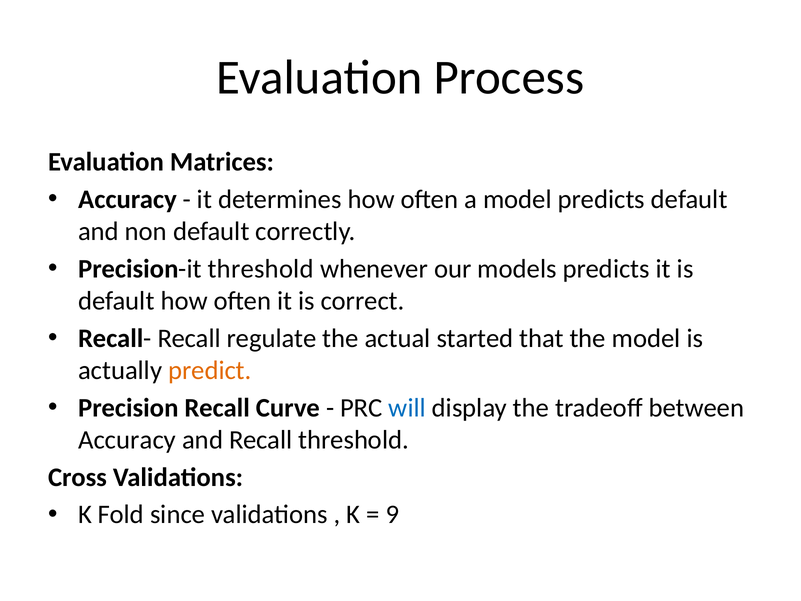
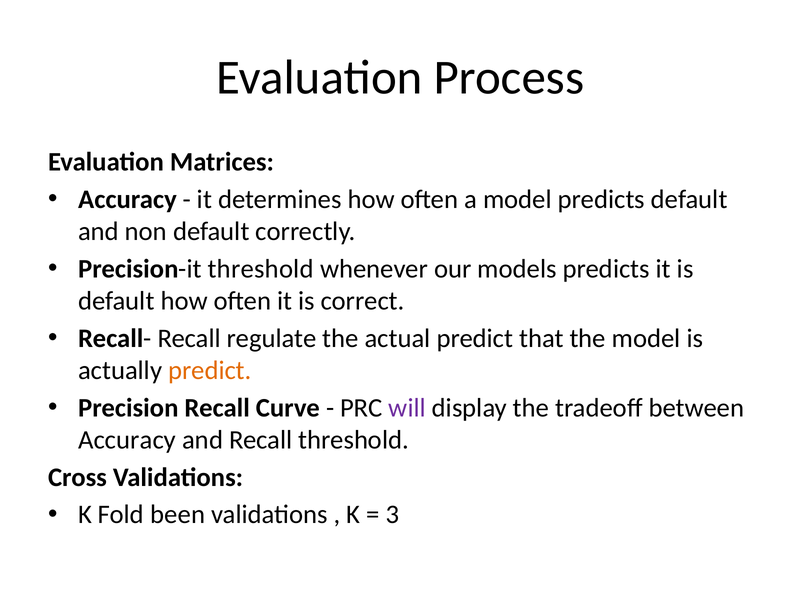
actual started: started -> predict (475, 338)
will colour: blue -> purple (407, 408)
since: since -> been (178, 514)
9: 9 -> 3 (392, 514)
